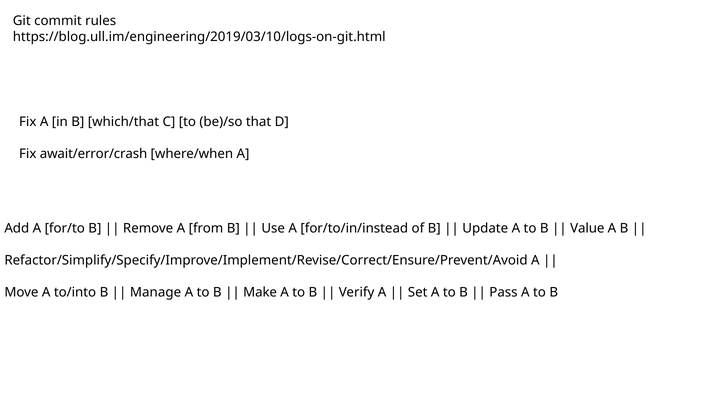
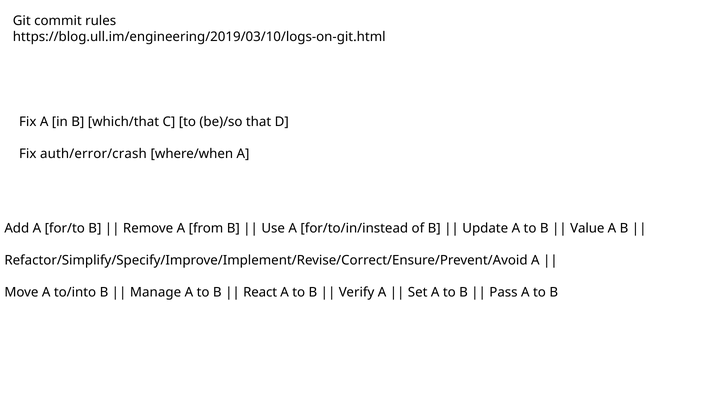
await/error/crash: await/error/crash -> auth/error/crash (93, 154)
Make: Make -> React (260, 292)
